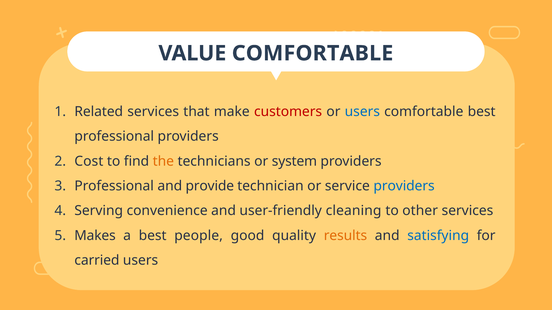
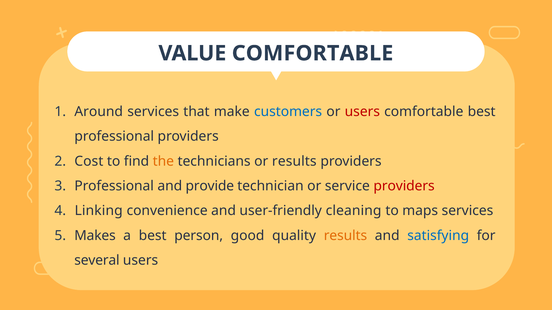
Related: Related -> Around (99, 112)
customers colour: red -> blue (288, 112)
users colour: blue -> red (362, 112)
or system: system -> results (294, 161)
providers colour: blue -> red (404, 186)
Serving: Serving -> Linking (99, 211)
other: other -> maps (420, 211)
people: people -> person (199, 236)
carried: carried -> several (97, 261)
